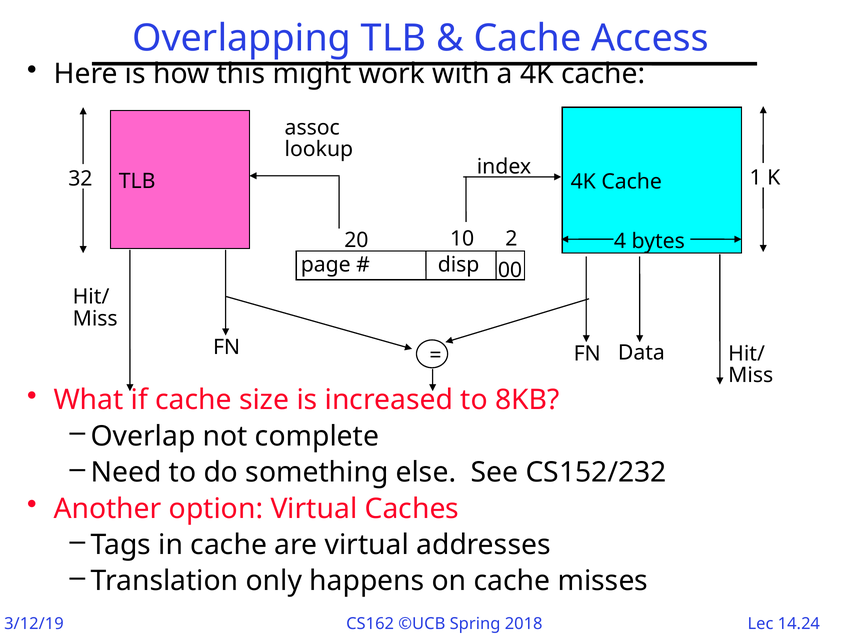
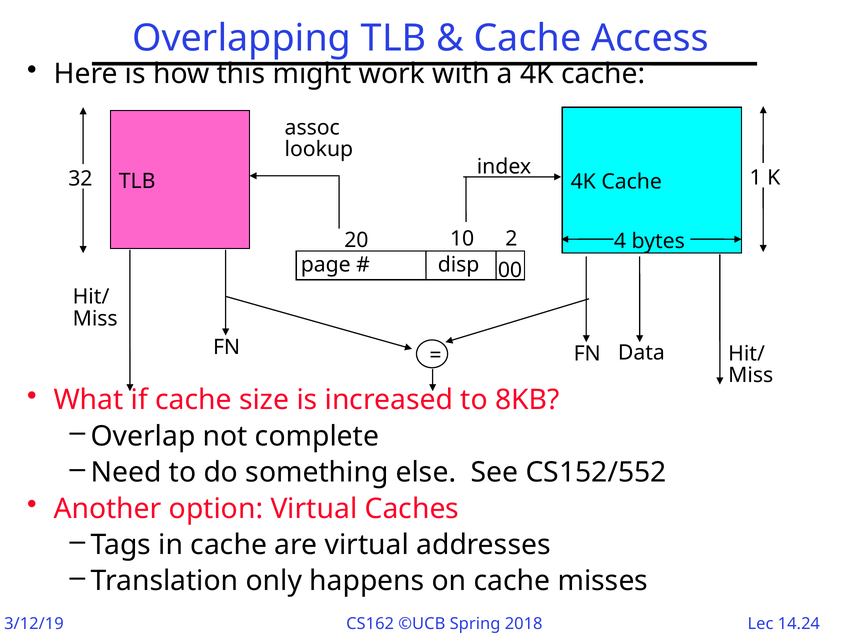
CS152/232: CS152/232 -> CS152/552 (596, 472)
